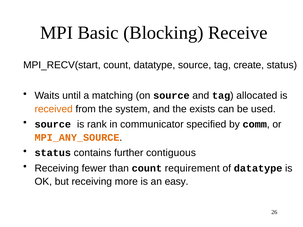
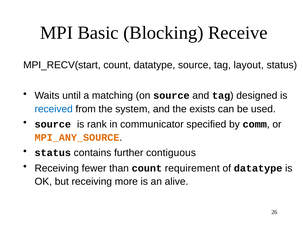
create: create -> layout (249, 65)
allocated: allocated -> designed (257, 96)
received colour: orange -> blue (54, 109)
easy: easy -> alive (177, 182)
